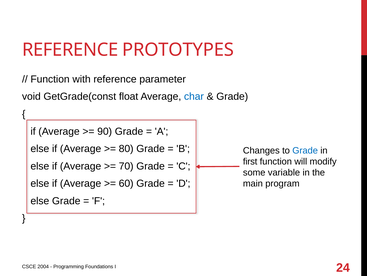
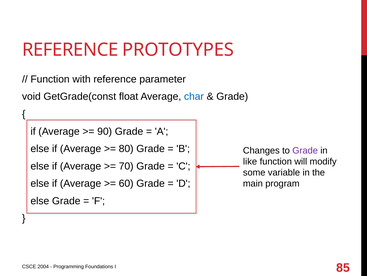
Grade colour: blue -> purple (305, 150)
first: first -> like (250, 161)
24: 24 -> 85 (343, 267)
